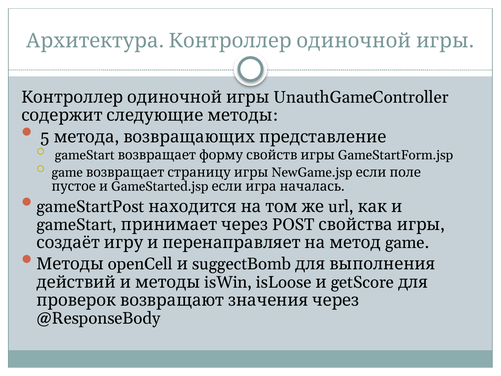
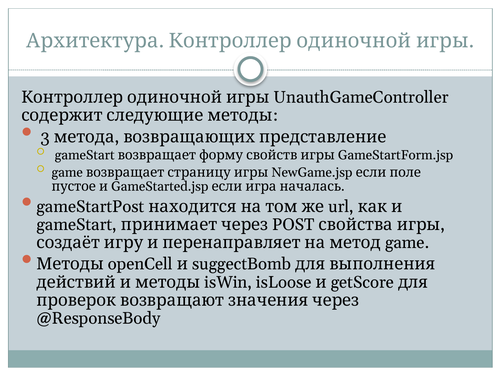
5: 5 -> 3 (45, 137)
